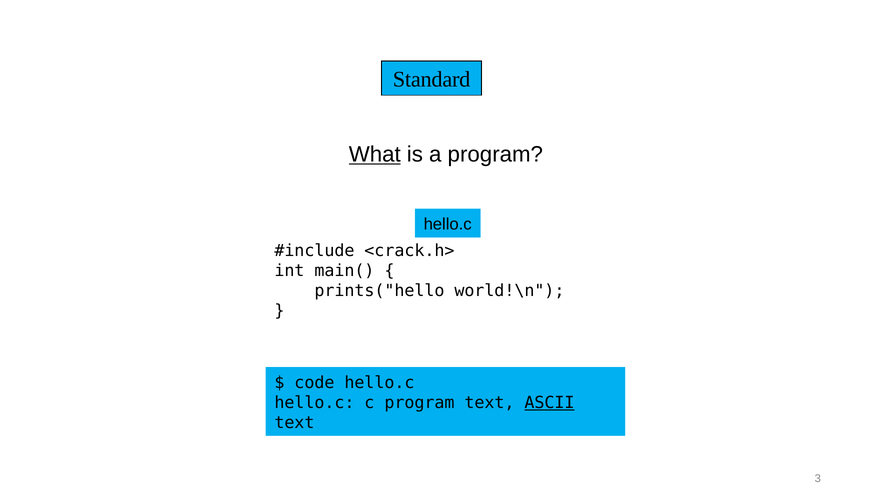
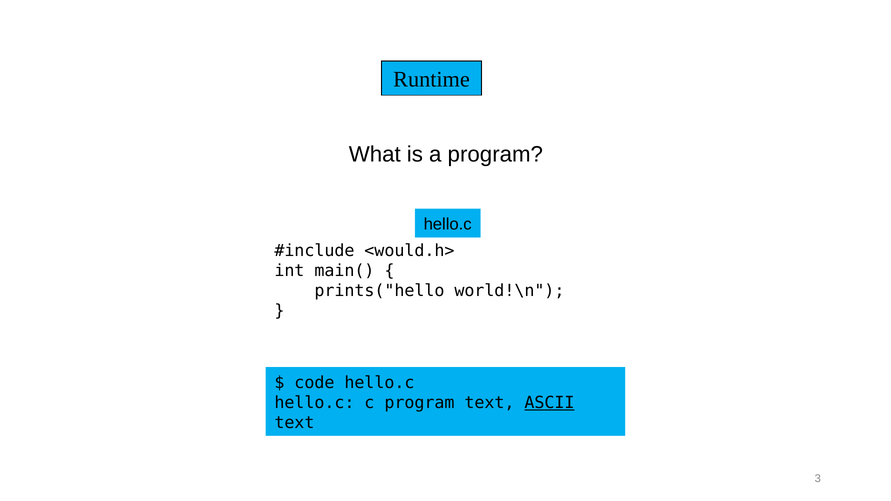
Standard: Standard -> Runtime (431, 79)
What underline: present -> none (375, 154)
<crack.h>: <crack.h> -> <would.h> (409, 251)
